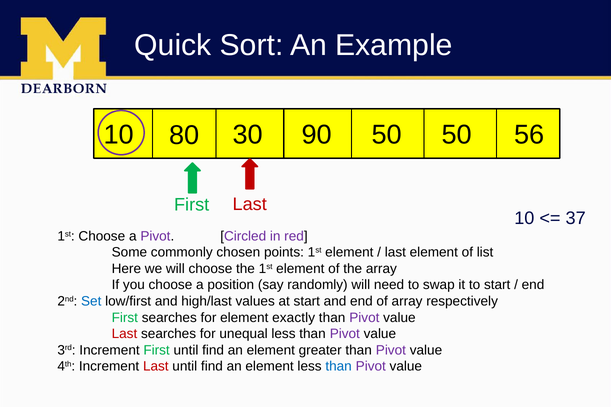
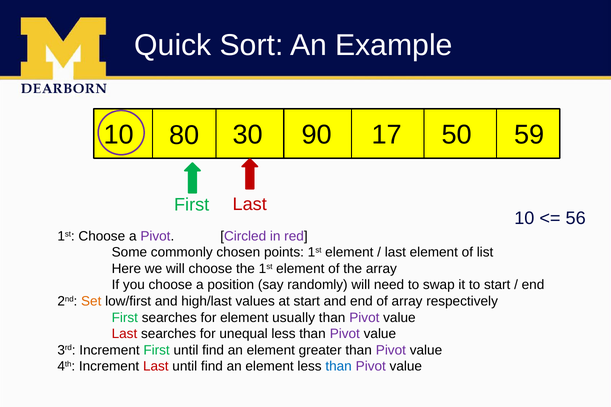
30 50: 50 -> 17 (387, 135)
56: 56 -> 59 (529, 135)
37: 37 -> 56 (576, 218)
Set colour: blue -> orange (91, 302)
exactly: exactly -> usually (294, 318)
